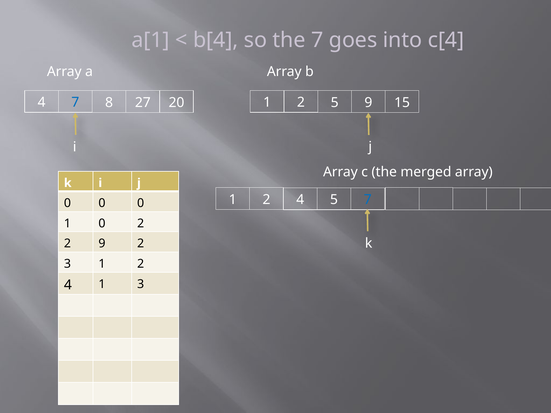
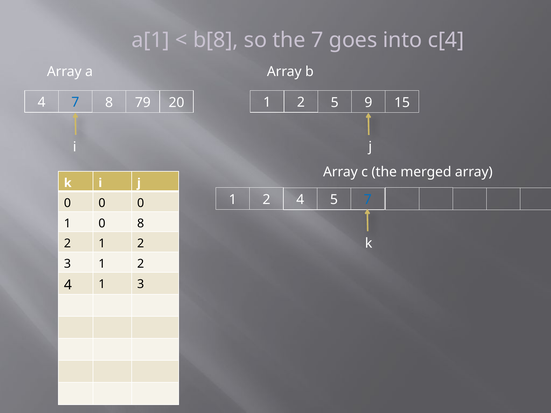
b[4: b[4 -> b[8 (216, 40)
27: 27 -> 79 (143, 103)
0 2: 2 -> 8 (141, 223)
2 9: 9 -> 1 (102, 244)
